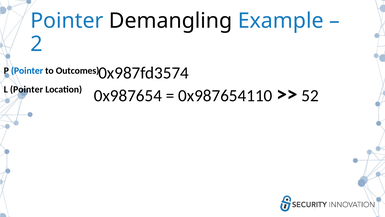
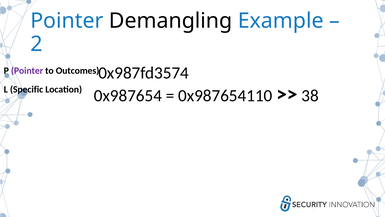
Pointer colour: blue -> purple (27, 71)
L Pointer: Pointer -> Specific (27, 89)
52: 52 -> 38 (310, 96)
